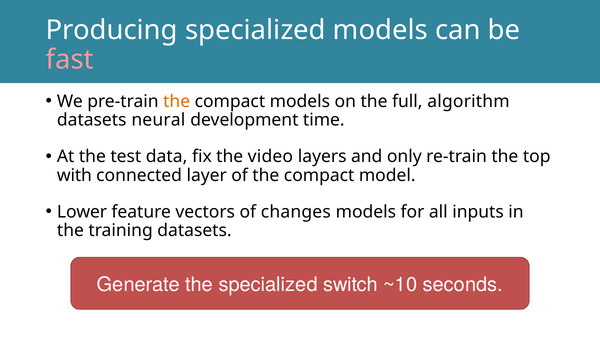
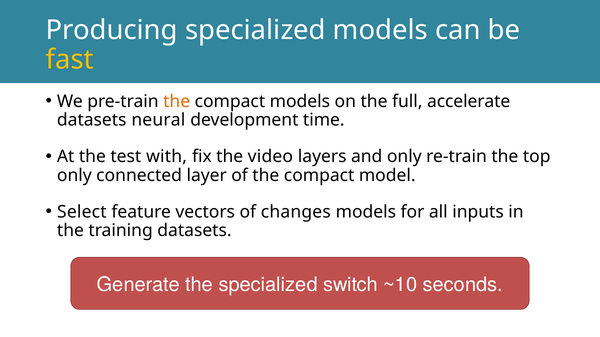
fast colour: pink -> yellow (70, 60)
algorithm: algorithm -> accelerate (469, 101)
data: data -> with (167, 157)
with: with -> only (74, 176)
Lower: Lower -> Select (82, 212)
